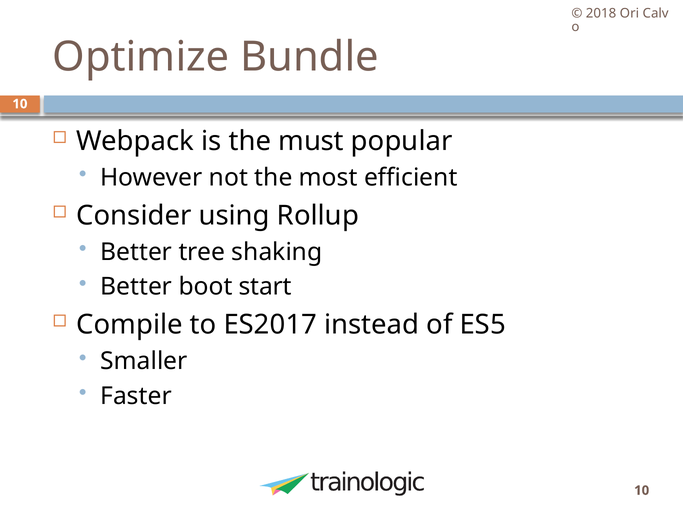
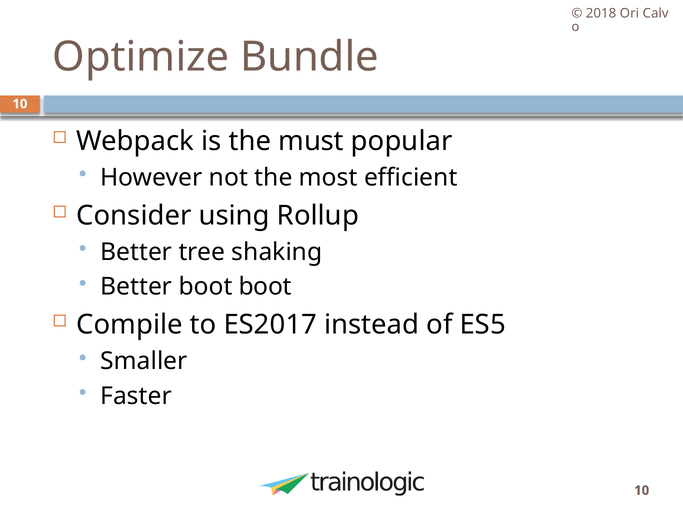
boot start: start -> boot (265, 287)
